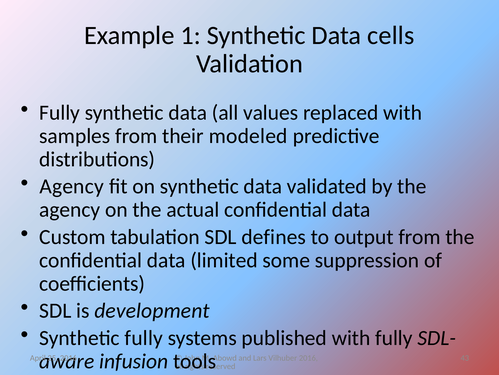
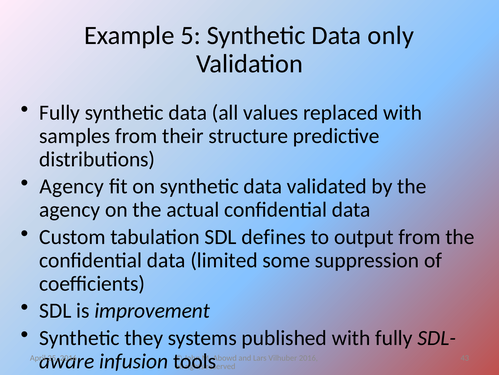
1: 1 -> 5 (191, 35)
cells: cells -> only (391, 35)
modeled: modeled -> structure (248, 136)
development: development -> improvement (152, 310)
Synthetic fully: fully -> they (144, 337)
